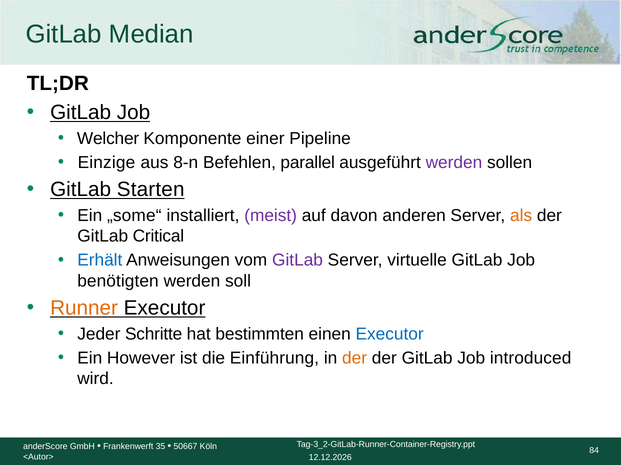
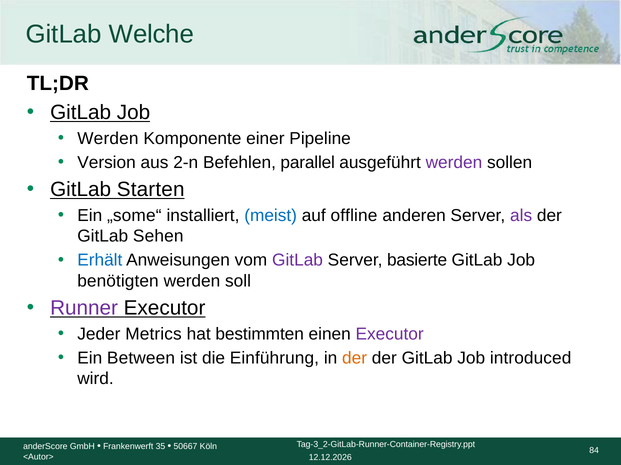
Median: Median -> Welche (151, 34)
Welcher: Welcher -> Werden (108, 139)
Einzige: Einzige -> Version (107, 163)
8-n: 8-n -> 2-n (186, 163)
meist colour: purple -> blue (271, 216)
davon: davon -> offline (354, 216)
als colour: orange -> purple (521, 216)
Critical: Critical -> Sehen (158, 237)
virtuelle: virtuelle -> basierte (417, 261)
Runner colour: orange -> purple (84, 309)
Schritte: Schritte -> Metrics (153, 335)
Executor colour: blue -> purple (390, 335)
However: However -> Between (141, 359)
